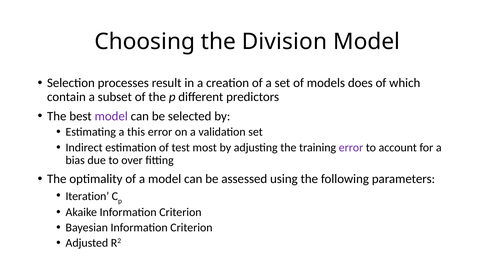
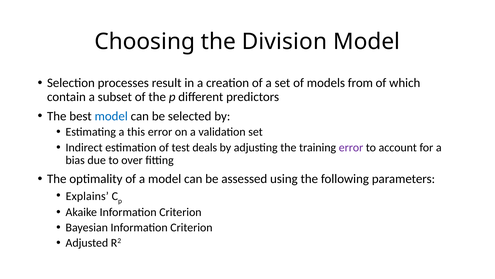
does: does -> from (360, 83)
model colour: purple -> blue (111, 116)
most: most -> deals (205, 147)
Iteration: Iteration -> Explains (87, 196)
